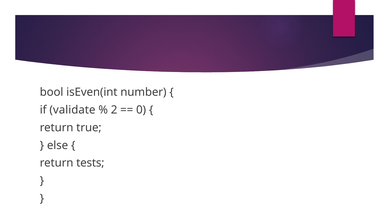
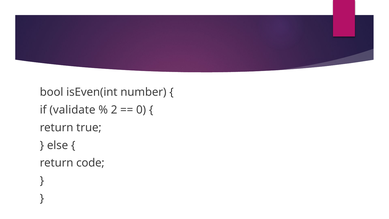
tests: tests -> code (90, 163)
